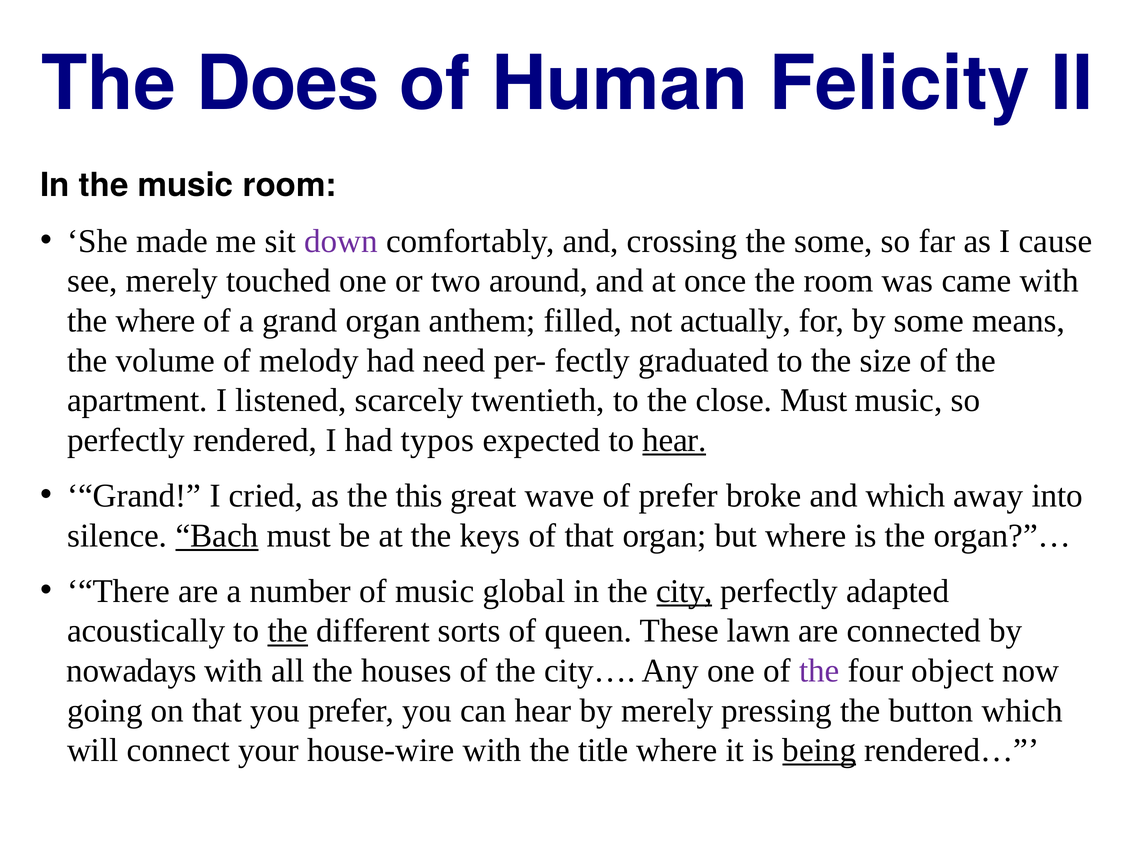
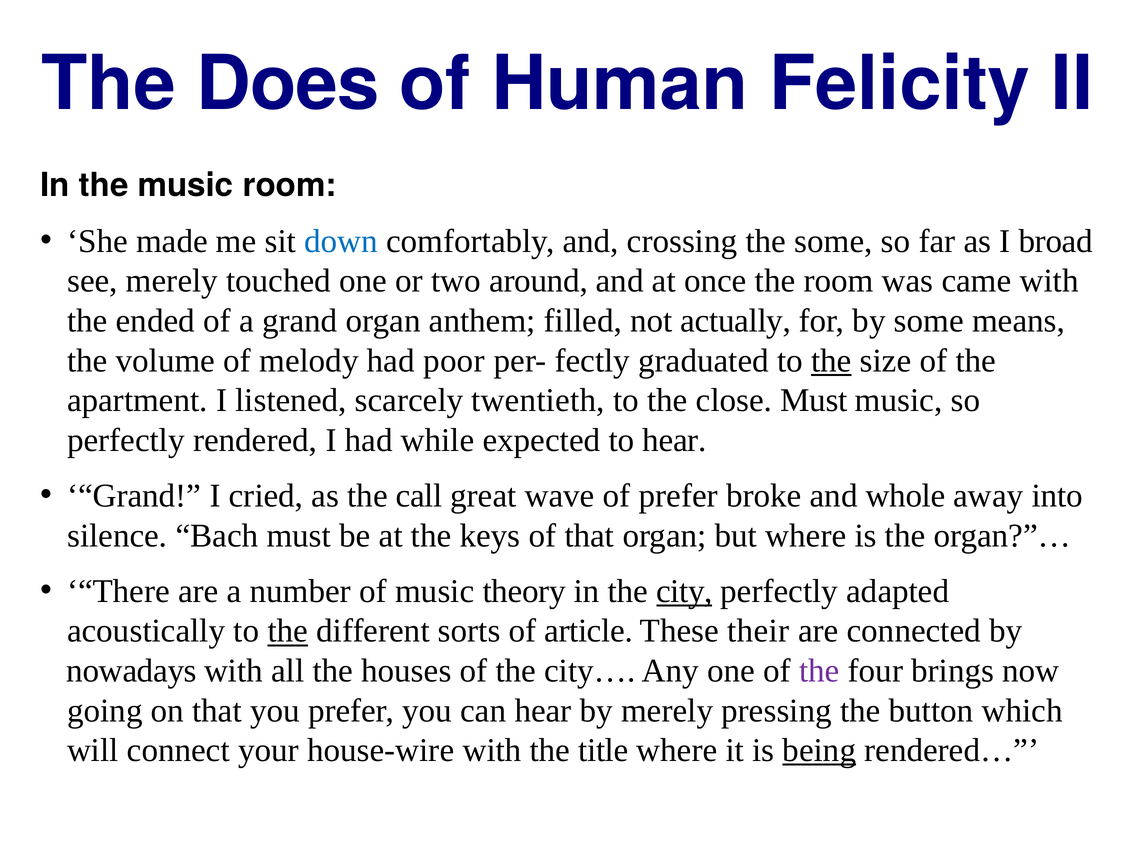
down colour: purple -> blue (341, 241)
cause: cause -> broad (1056, 241)
the where: where -> ended (155, 321)
need: need -> poor (454, 360)
the underline: none -> present (831, 360)
typos: typos -> while (438, 440)
hear underline: present -> none (674, 440)
this: this -> call (419, 496)
and which: which -> whole (906, 496)
Bach underline: present -> none (217, 535)
global: global -> theory (524, 591)
queen: queen -> article (589, 631)
lawn: lawn -> their (758, 631)
object: object -> brings (953, 671)
